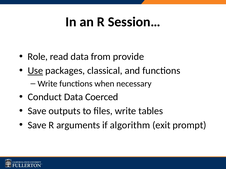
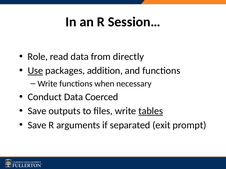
provide: provide -> directly (128, 57)
classical: classical -> addition (105, 71)
tables underline: none -> present (151, 111)
algorithm: algorithm -> separated (130, 125)
